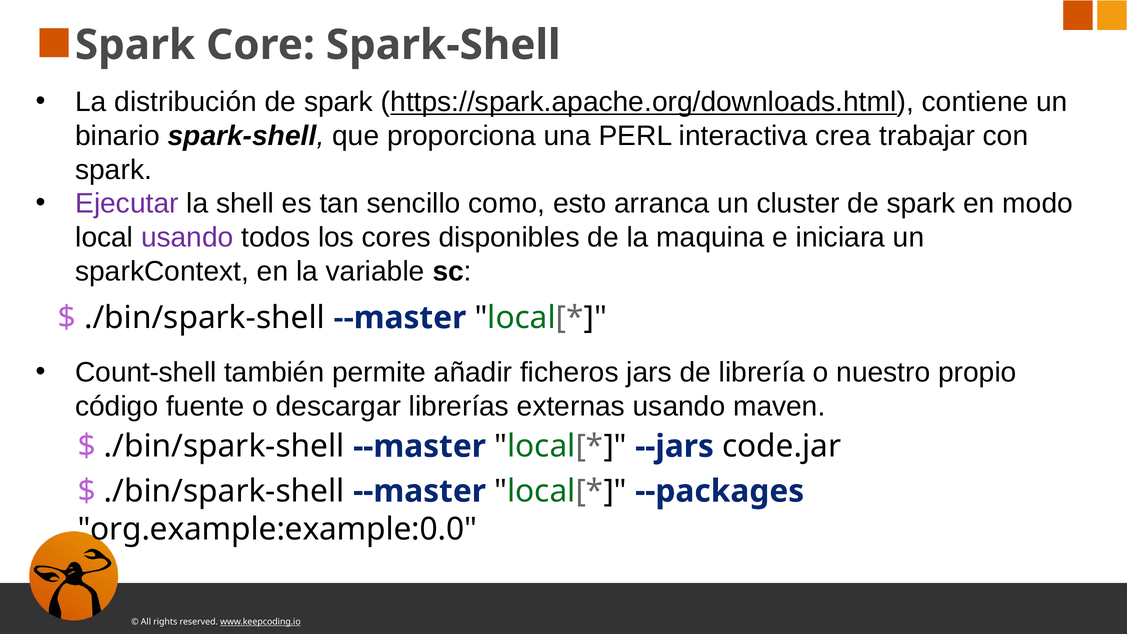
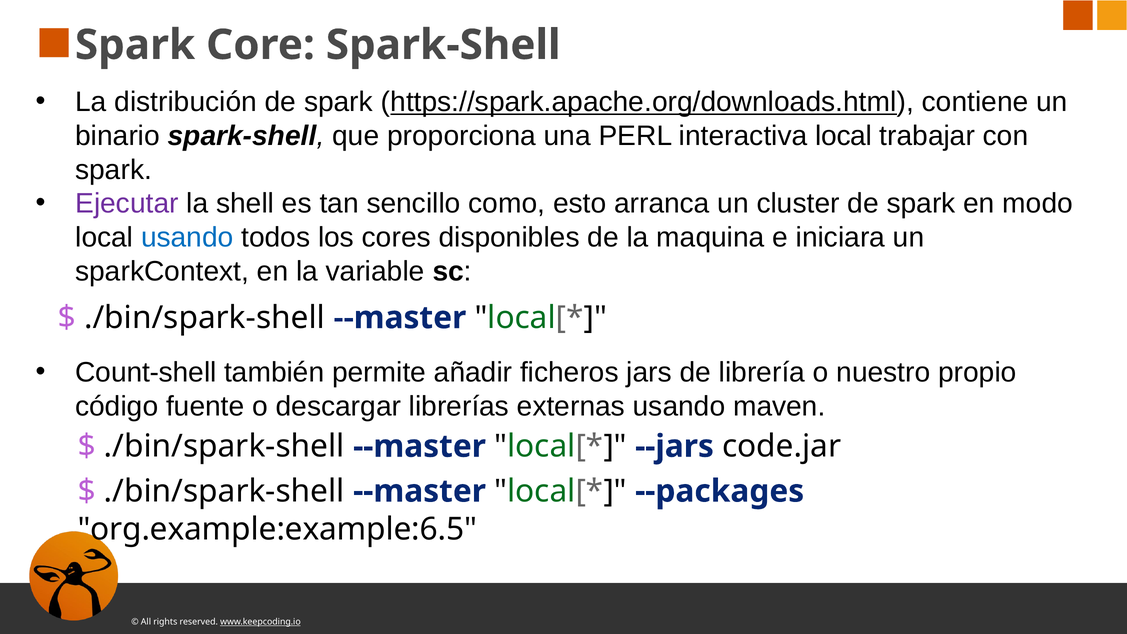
interactiva crea: crea -> local (844, 136)
usando colour: purple -> blue (187, 237)
org.example:example:0.0: org.example:example:0.0 -> org.example:example:6.5 (277, 529)
